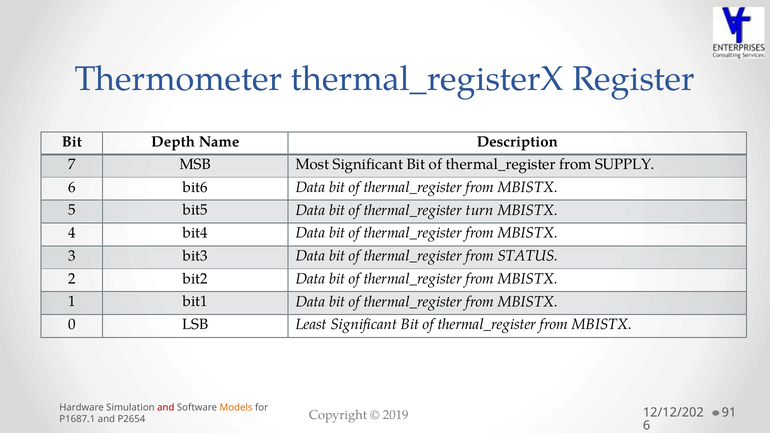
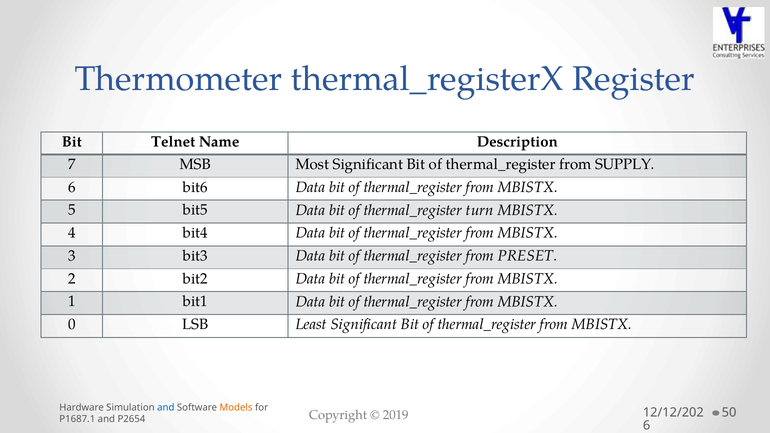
Depth: Depth -> Telnet (173, 142)
STATUS: STATUS -> PRESET (528, 256)
and colour: red -> blue (166, 408)
91: 91 -> 50 (729, 413)
